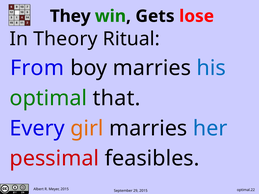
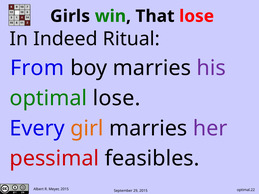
They: They -> Girls (70, 16)
Gets: Gets -> That (155, 16)
Theory: Theory -> Indeed (65, 39)
his colour: blue -> purple (211, 68)
optimal that: that -> lose (117, 98)
her colour: blue -> purple (210, 128)
